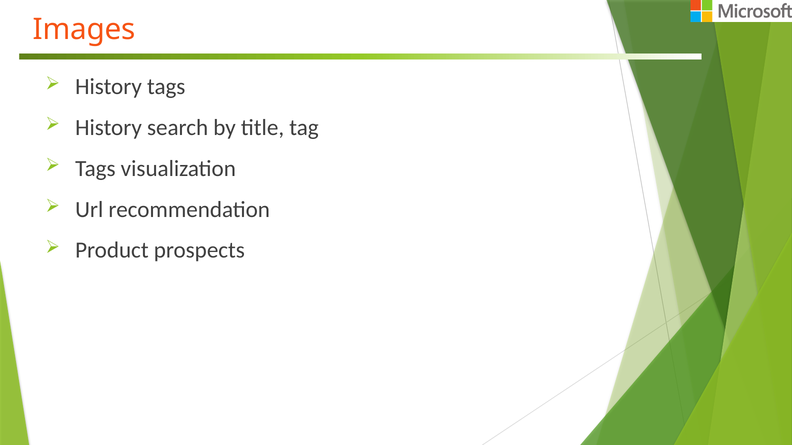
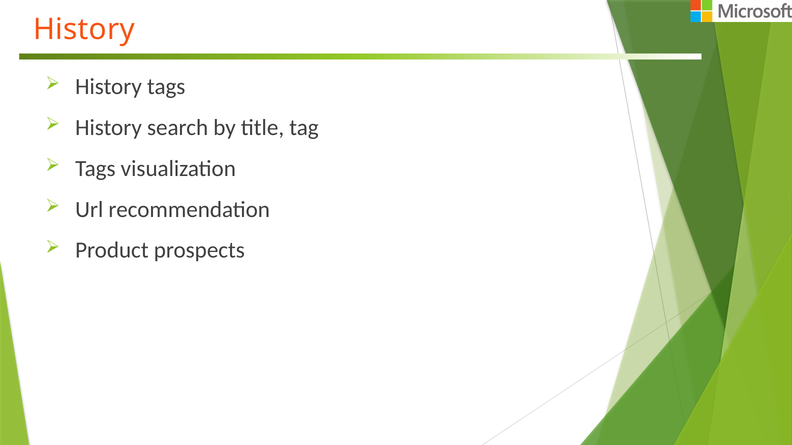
Images: Images -> History (84, 30)
